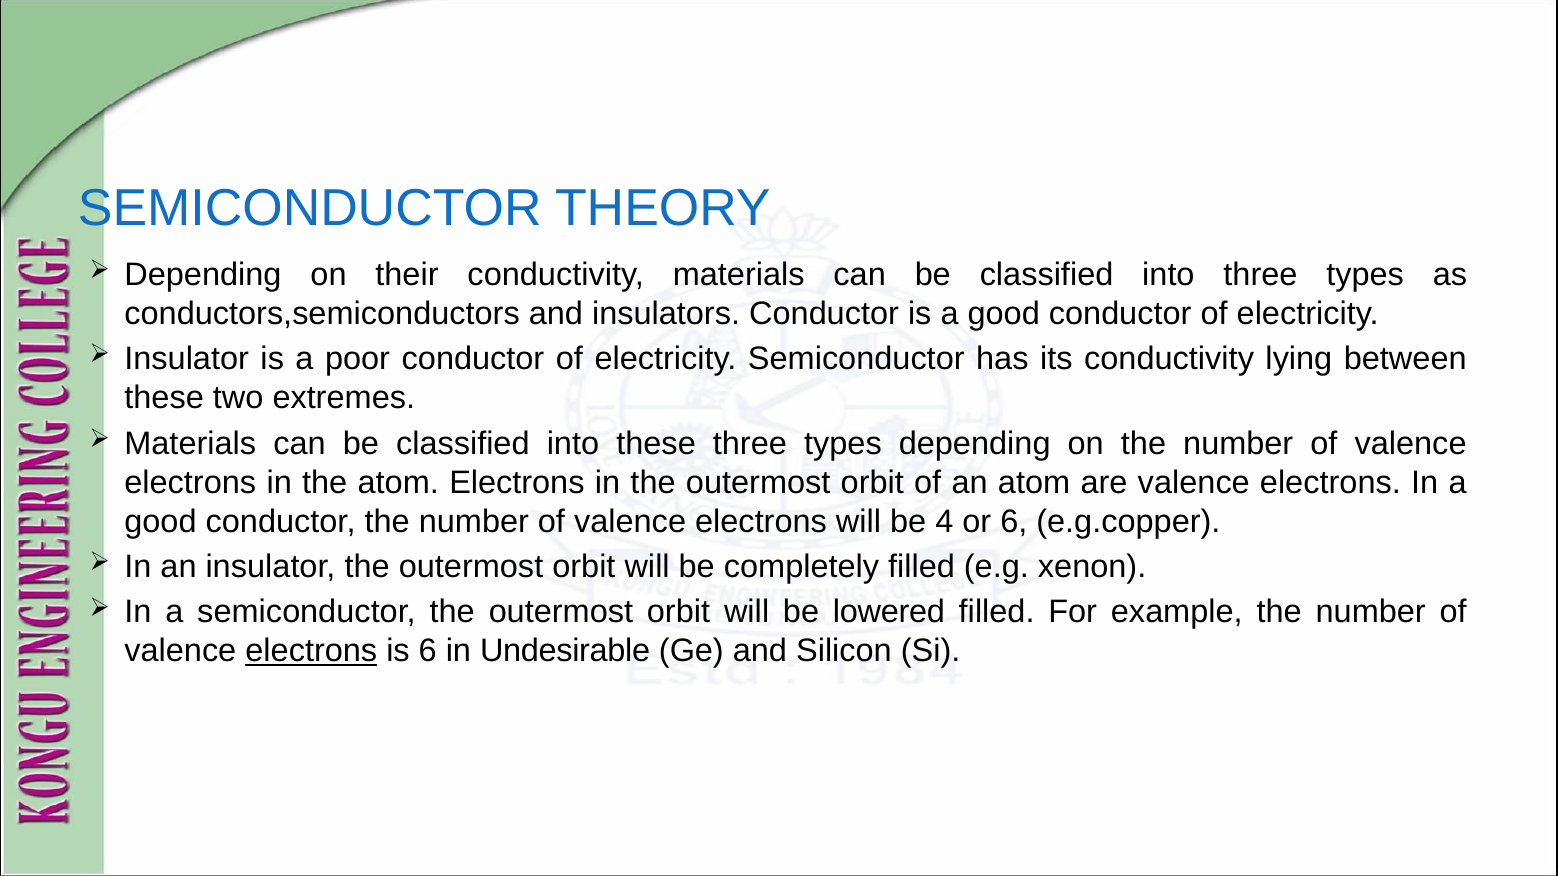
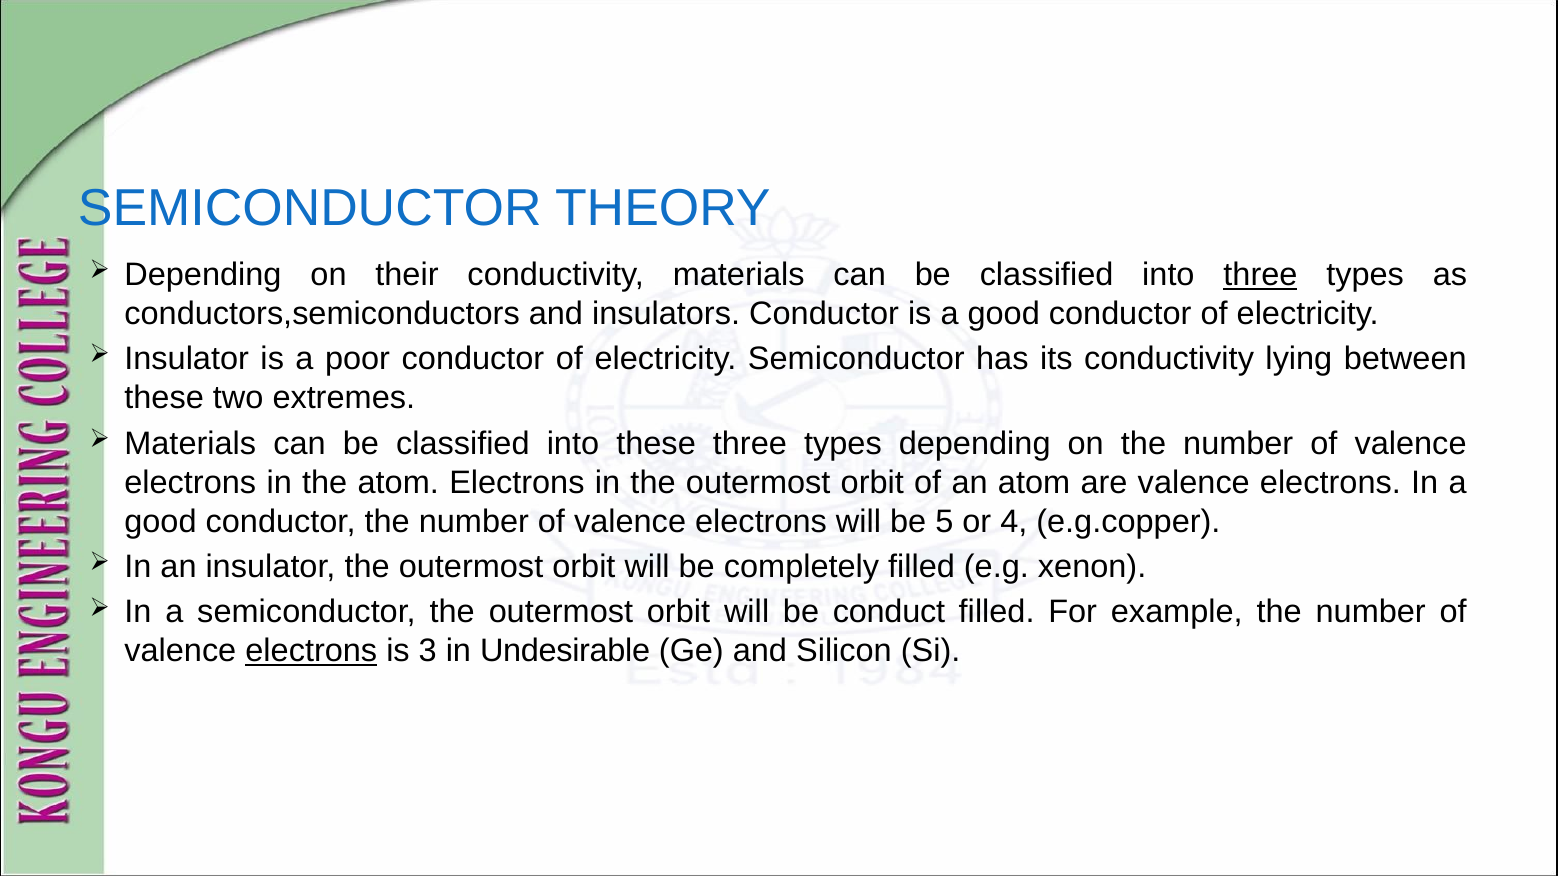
three underline: none -> present (1260, 275)
4: 4 -> 5 (944, 522)
or 6: 6 -> 4 (1014, 522)
lowered: lowered -> conduct (889, 613)
is 6: 6 -> 3 (428, 652)
